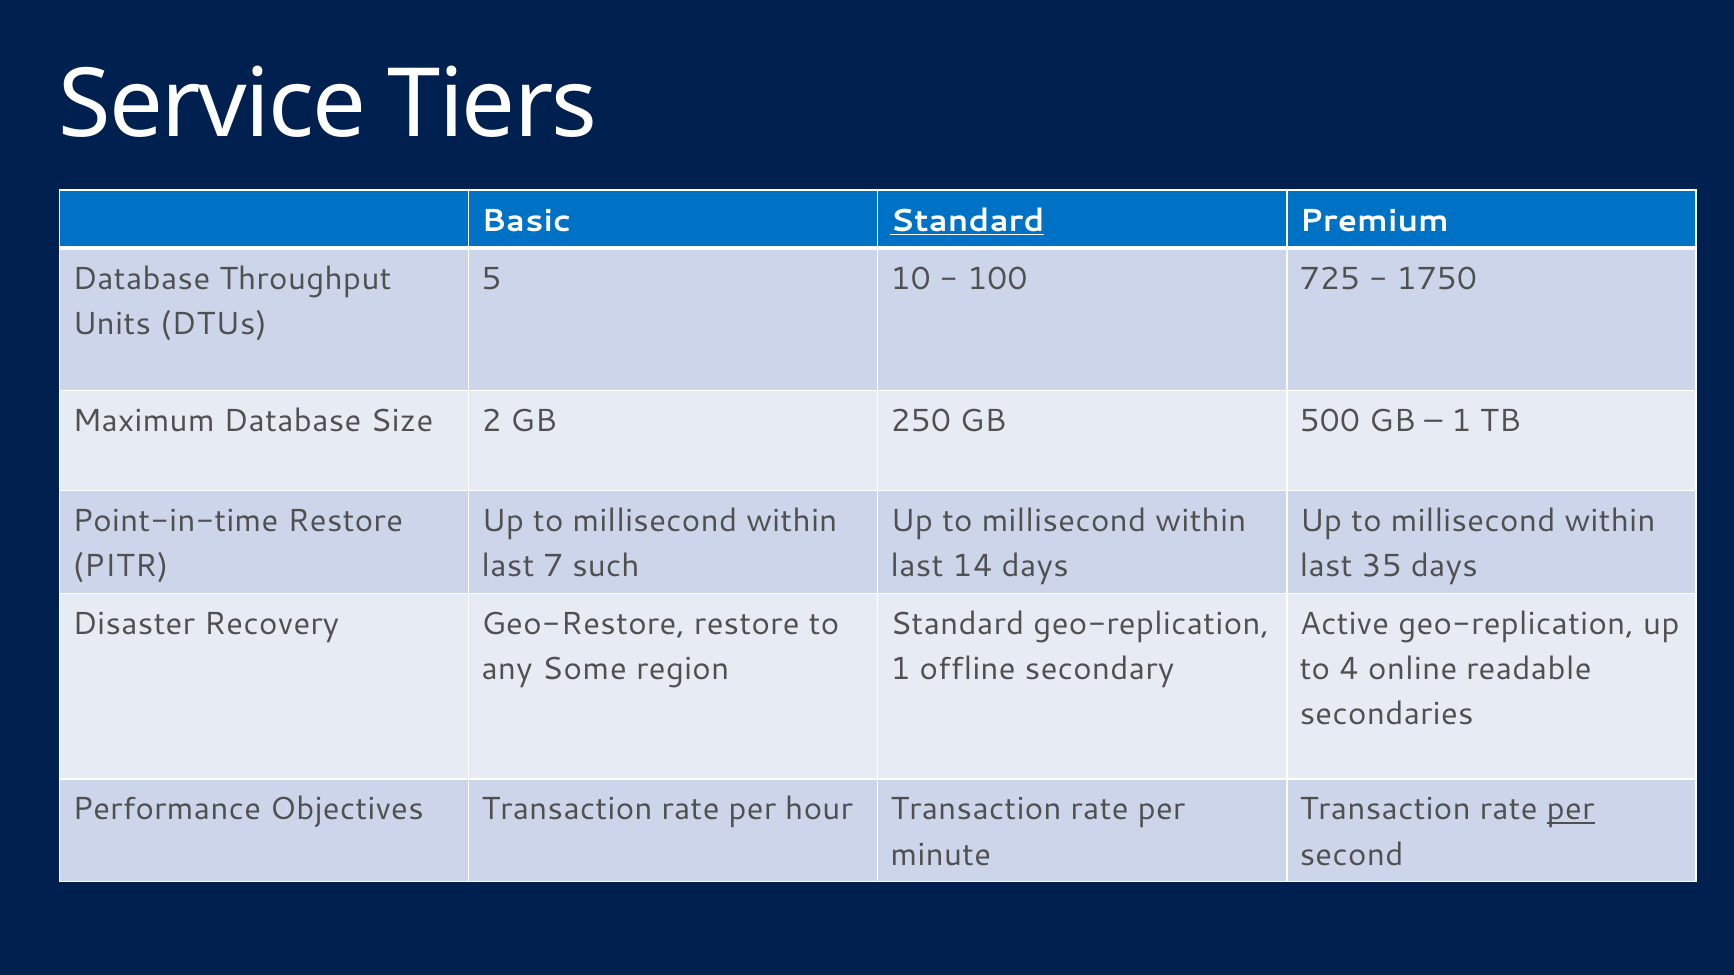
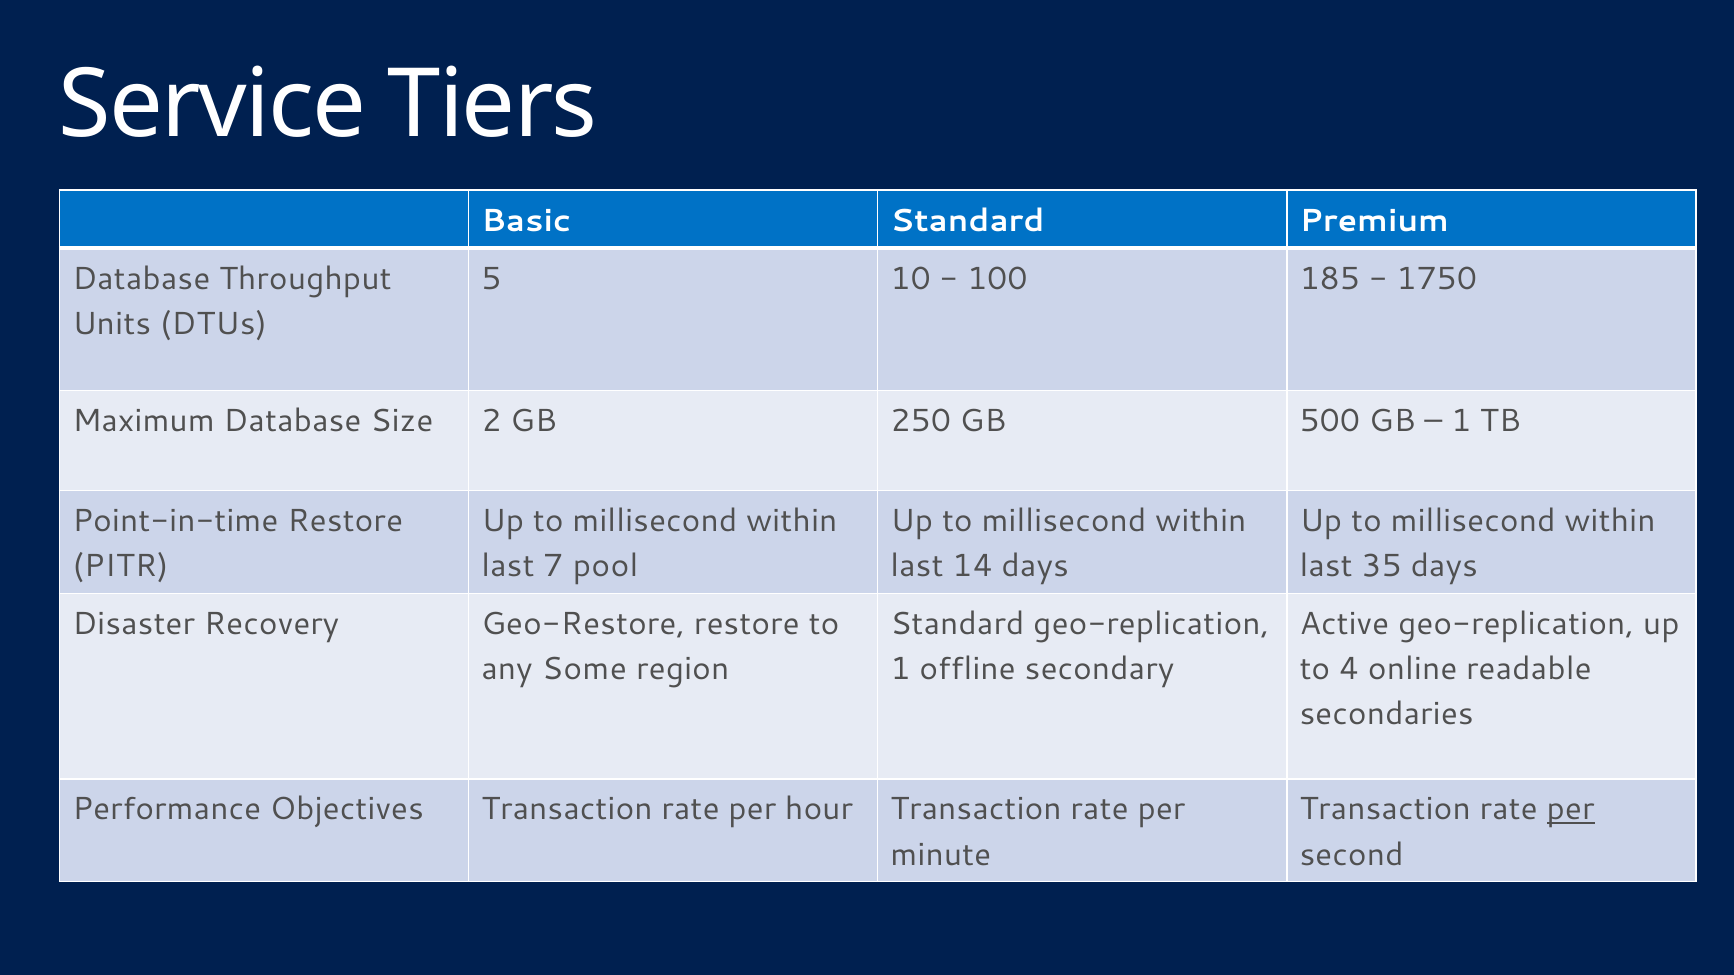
Standard underline: present -> none (967, 221)
725: 725 -> 185 (1330, 279)
such: such -> pool (606, 566)
